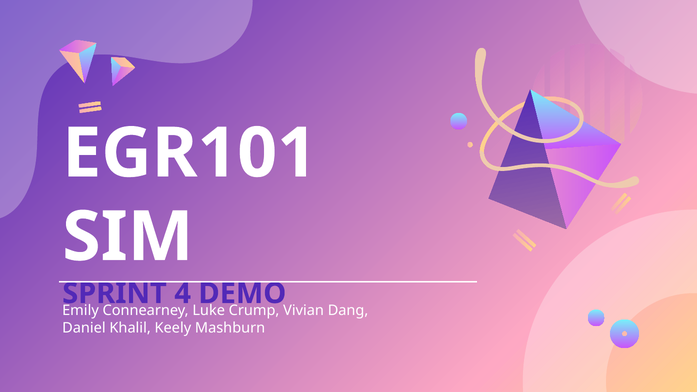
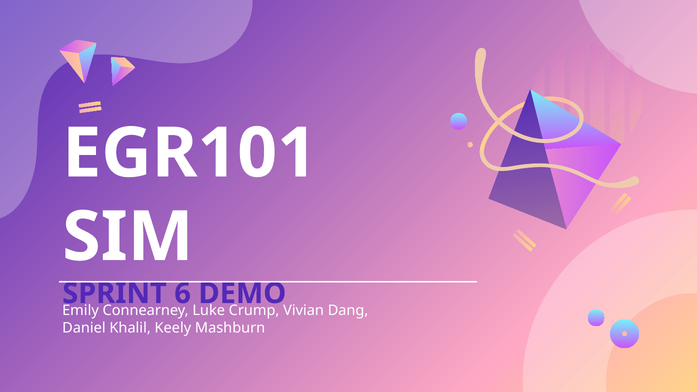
4: 4 -> 6 (183, 294)
